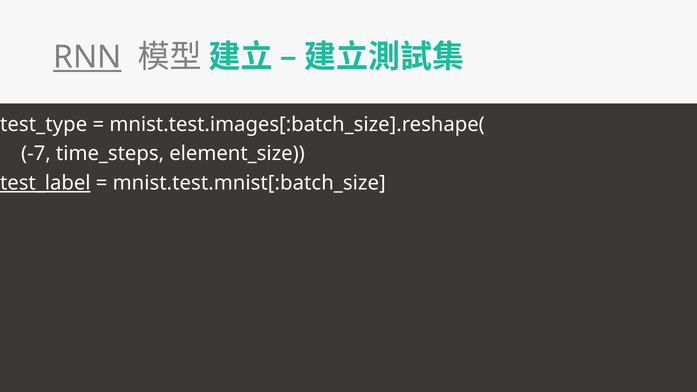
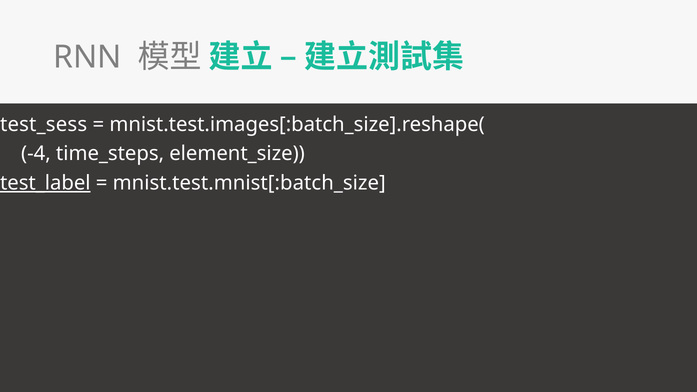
RNN underline: present -> none (87, 57)
test_type: test_type -> test_sess (44, 124)
-7: -7 -> -4 (36, 154)
